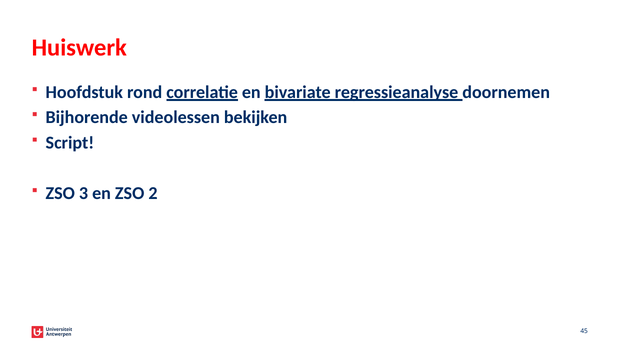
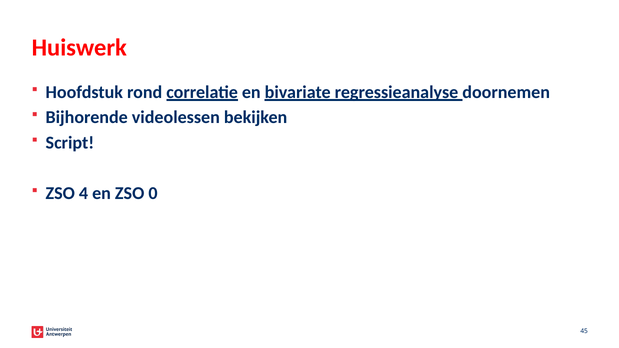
3: 3 -> 4 (84, 193)
2: 2 -> 0 (153, 193)
